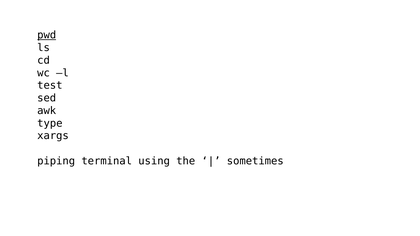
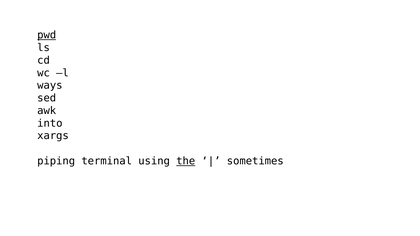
test: test -> ways (50, 86)
type: type -> into (50, 123)
the underline: none -> present (186, 161)
